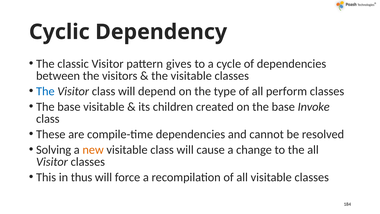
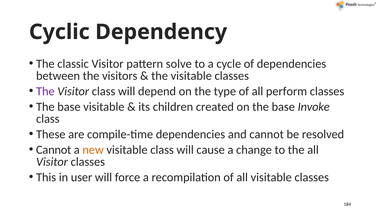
gives: gives -> solve (179, 64)
The colour: blue -> purple (45, 91)
Solving: Solving -> Cannot (54, 150)
thus: thus -> user (82, 177)
